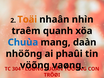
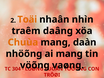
quanh: quanh -> daâng (58, 31)
Chuùa colour: blue -> orange (23, 42)
ai phaûi: phaûi -> mang (69, 54)
